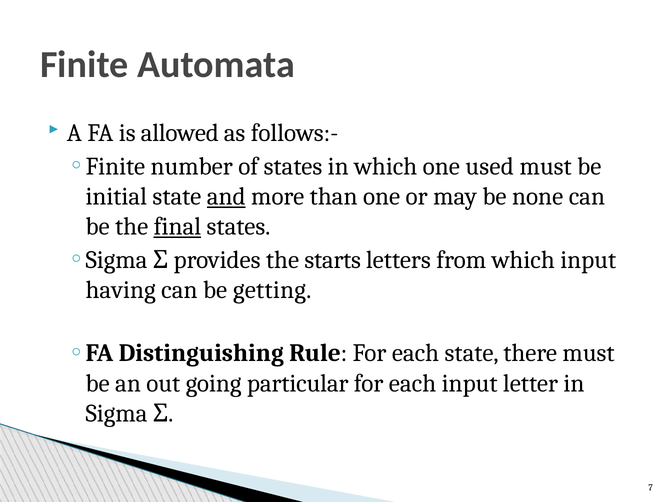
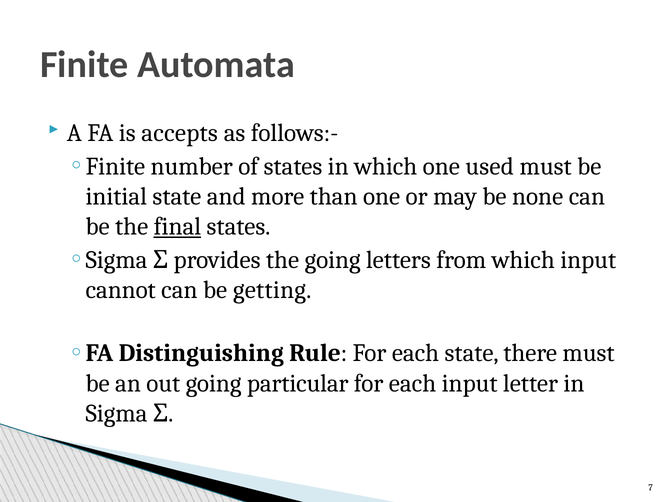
allowed: allowed -> accepts (180, 133)
and underline: present -> none (226, 196)
the starts: starts -> going (333, 260)
having: having -> cannot (121, 290)
